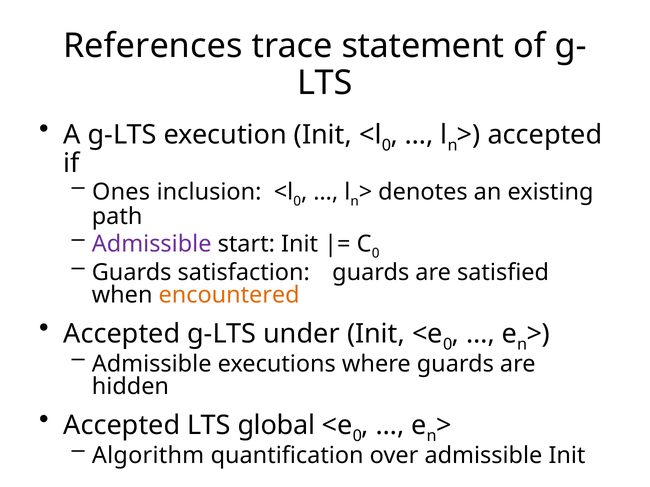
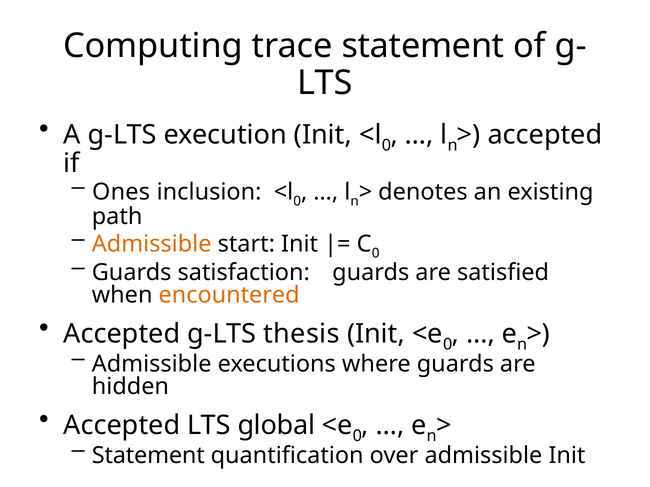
References: References -> Computing (153, 46)
Admissible colour: purple -> orange (152, 244)
under: under -> thesis (301, 334)
Algorithm: Algorithm -> Statement (148, 456)
